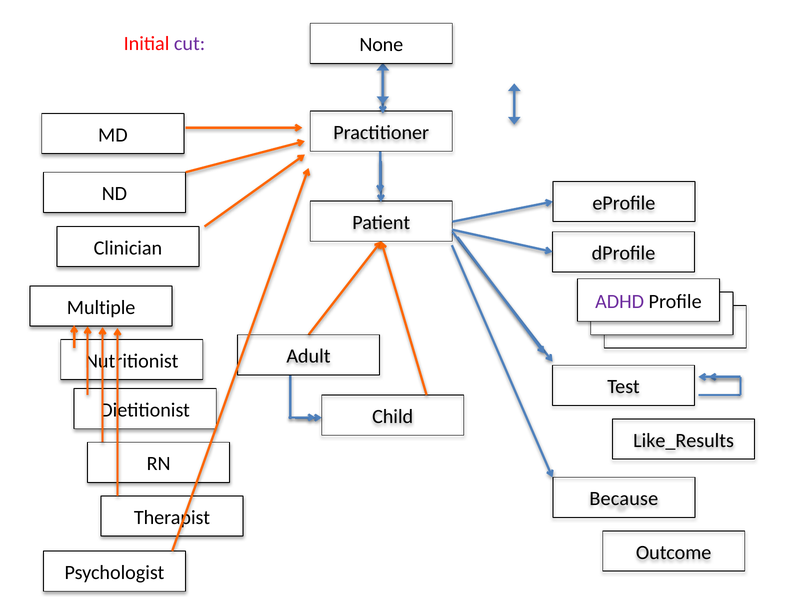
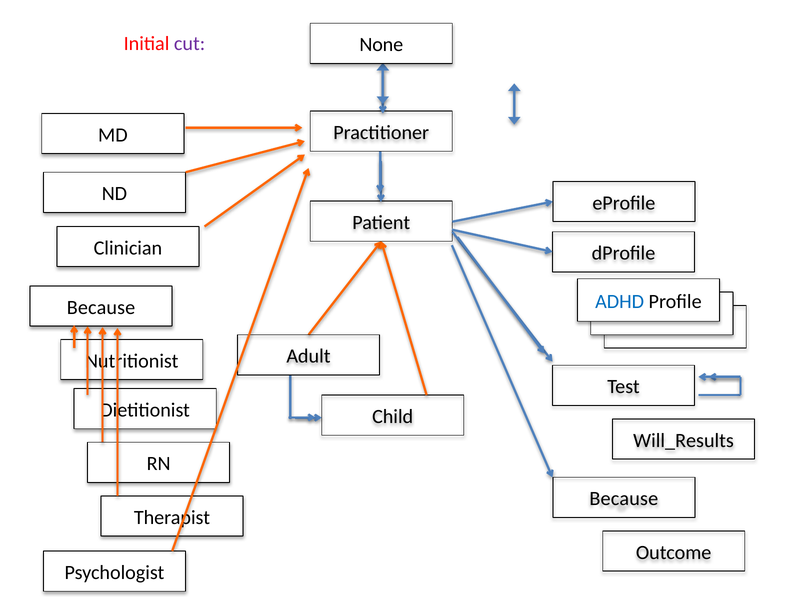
ADHD colour: purple -> blue (620, 301)
Multiple: Multiple -> Because (101, 307)
Like_Results: Like_Results -> Will_Results (684, 440)
